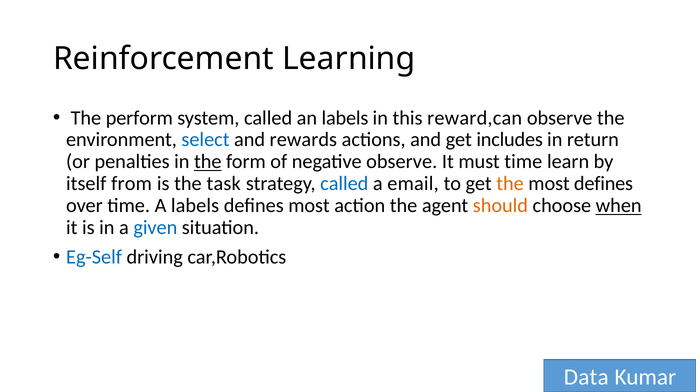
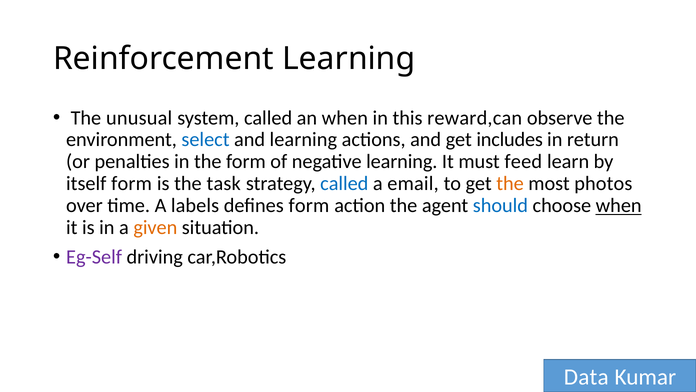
perform: perform -> unusual (139, 118)
an labels: labels -> when (345, 118)
and rewards: rewards -> learning (303, 140)
the underline: present -> none (208, 162)
negative observe: observe -> learning (402, 162)
must time: time -> feed (523, 162)
itself from: from -> form (132, 183)
most defines: defines -> photos (603, 183)
defines most: most -> form (309, 205)
should colour: orange -> blue (500, 205)
given colour: blue -> orange (155, 227)
Eg-Self colour: blue -> purple (94, 256)
